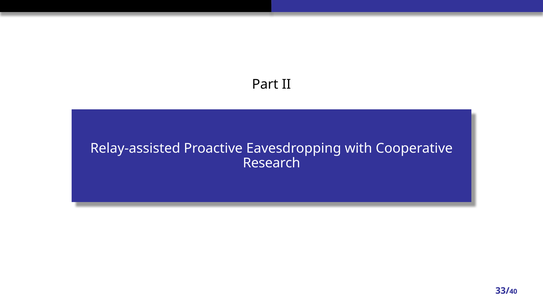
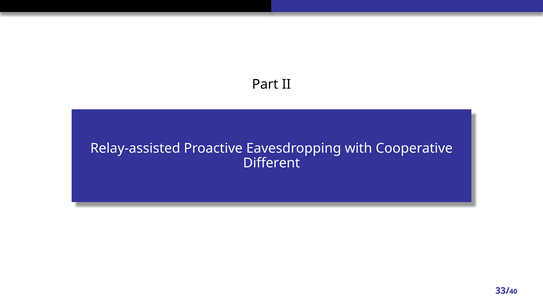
Research: Research -> Different (271, 163)
